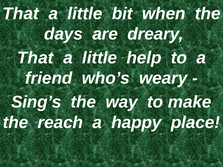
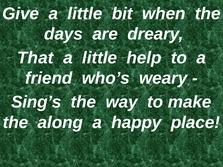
That: That -> Give (21, 14)
reach: reach -> along (60, 123)
